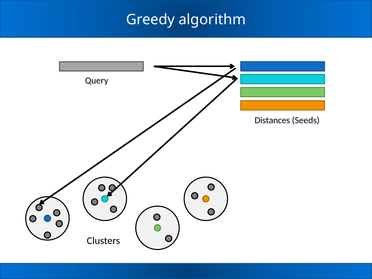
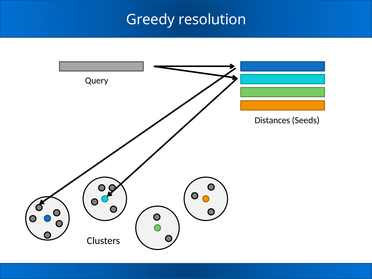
algorithm: algorithm -> resolution (212, 20)
